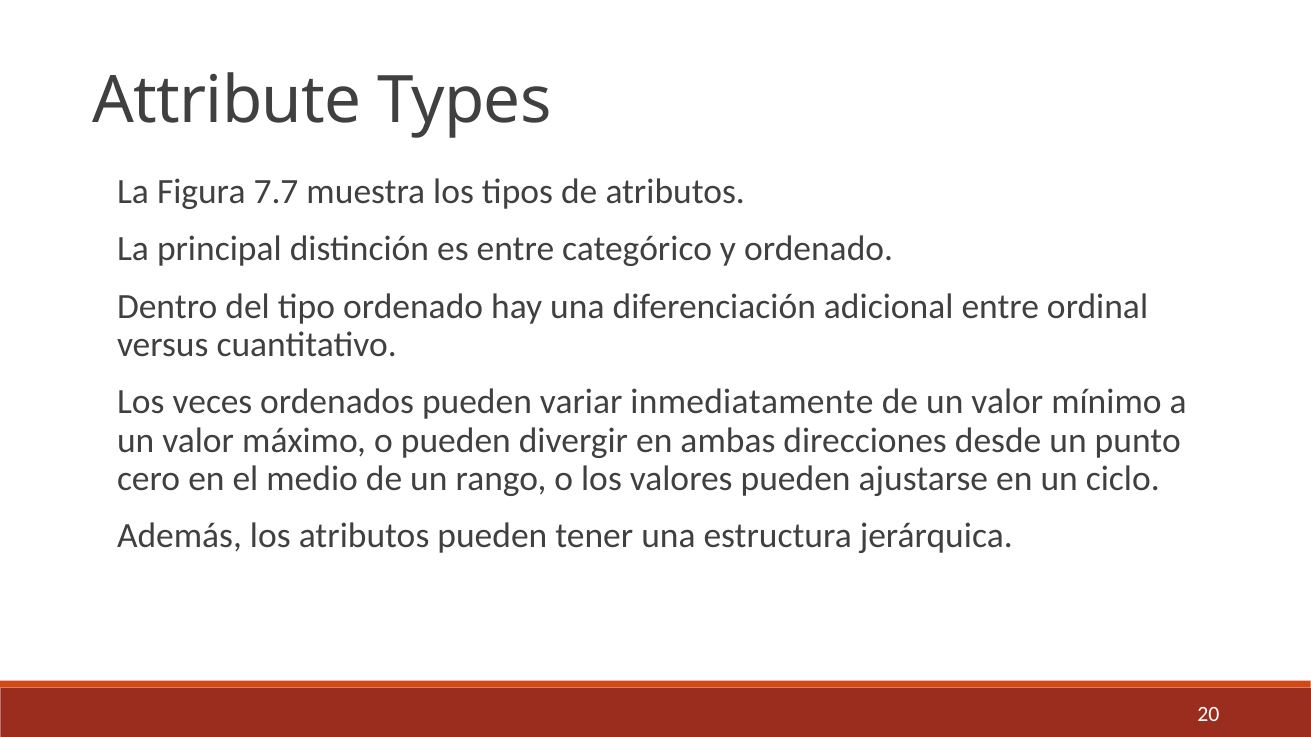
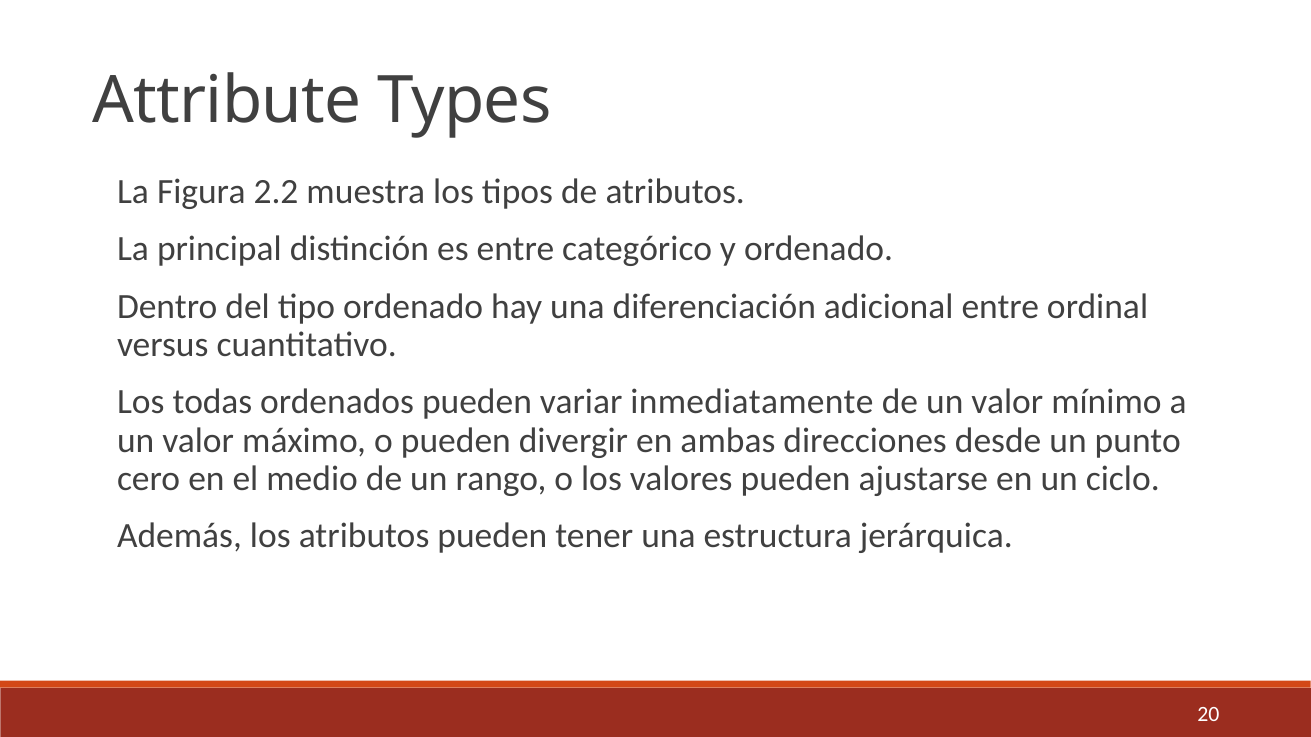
7.7: 7.7 -> 2.2 (276, 192)
veces: veces -> todas (212, 402)
